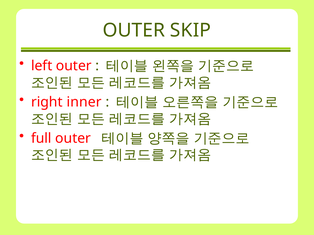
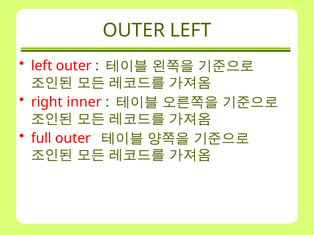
OUTER SKIP: SKIP -> LEFT (191, 30)
